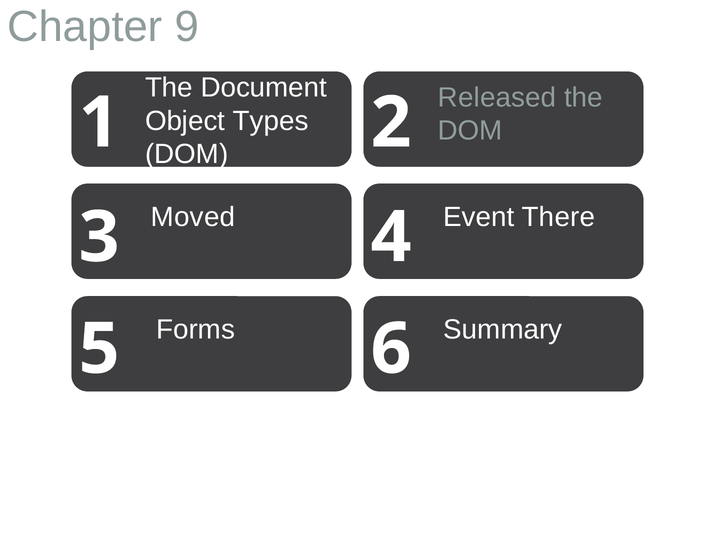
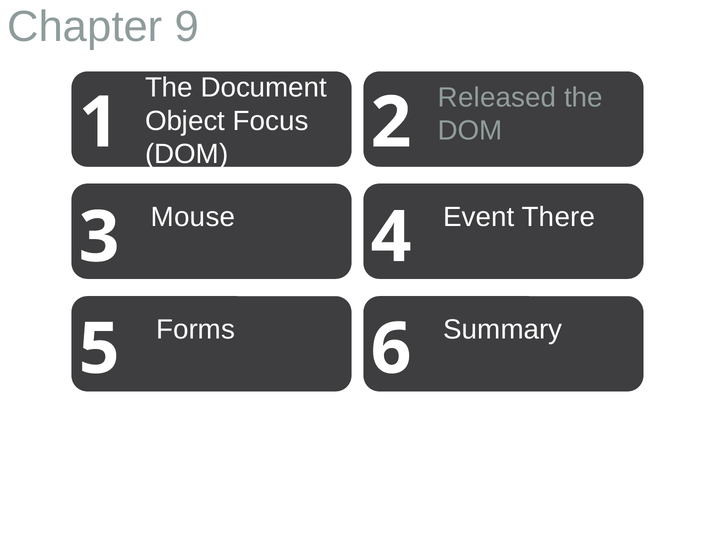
Types: Types -> Focus (271, 121)
Moved: Moved -> Mouse (193, 217)
